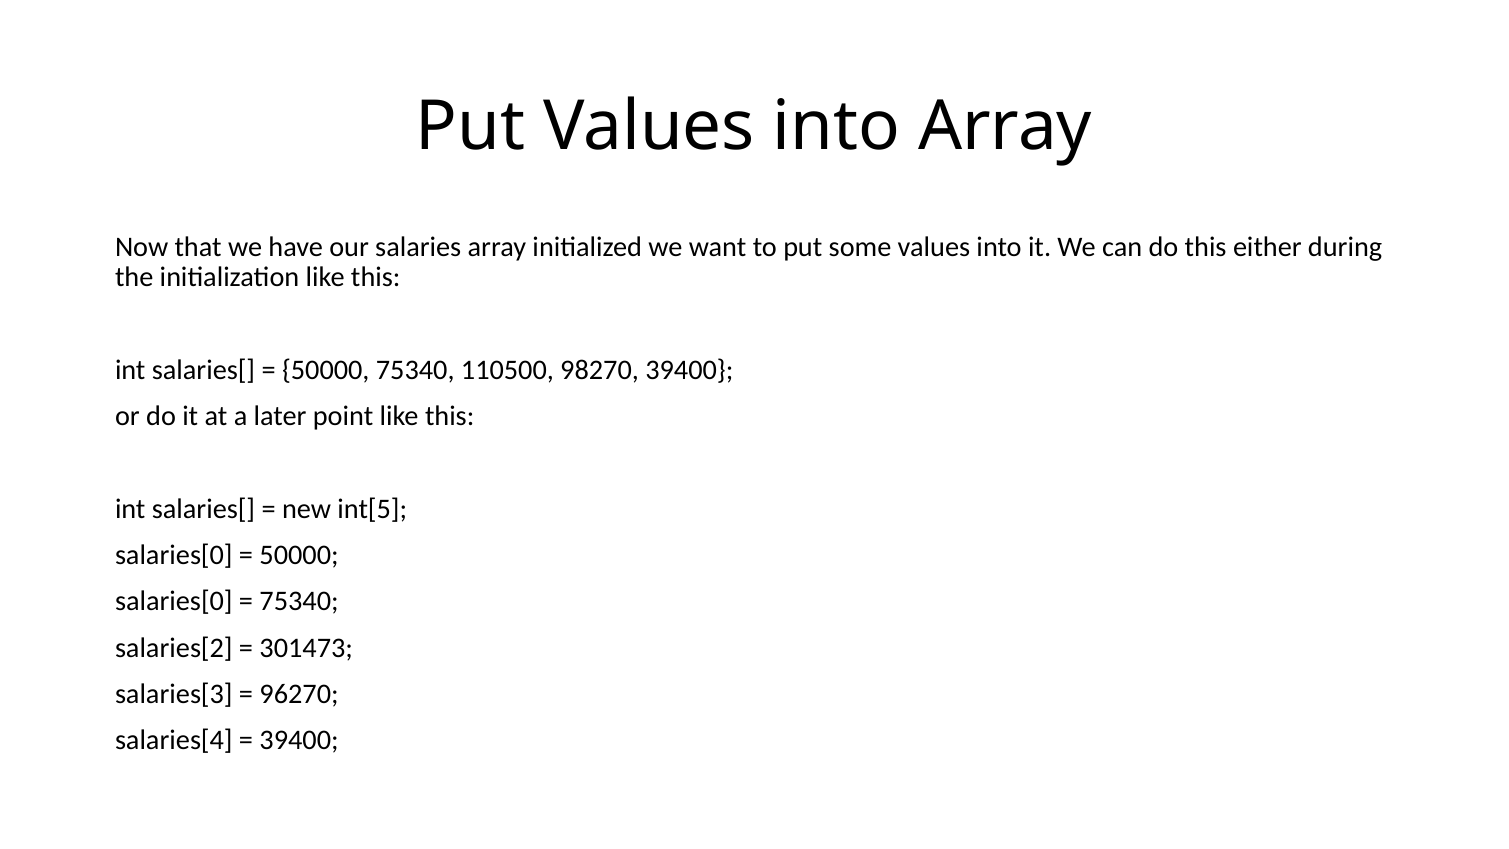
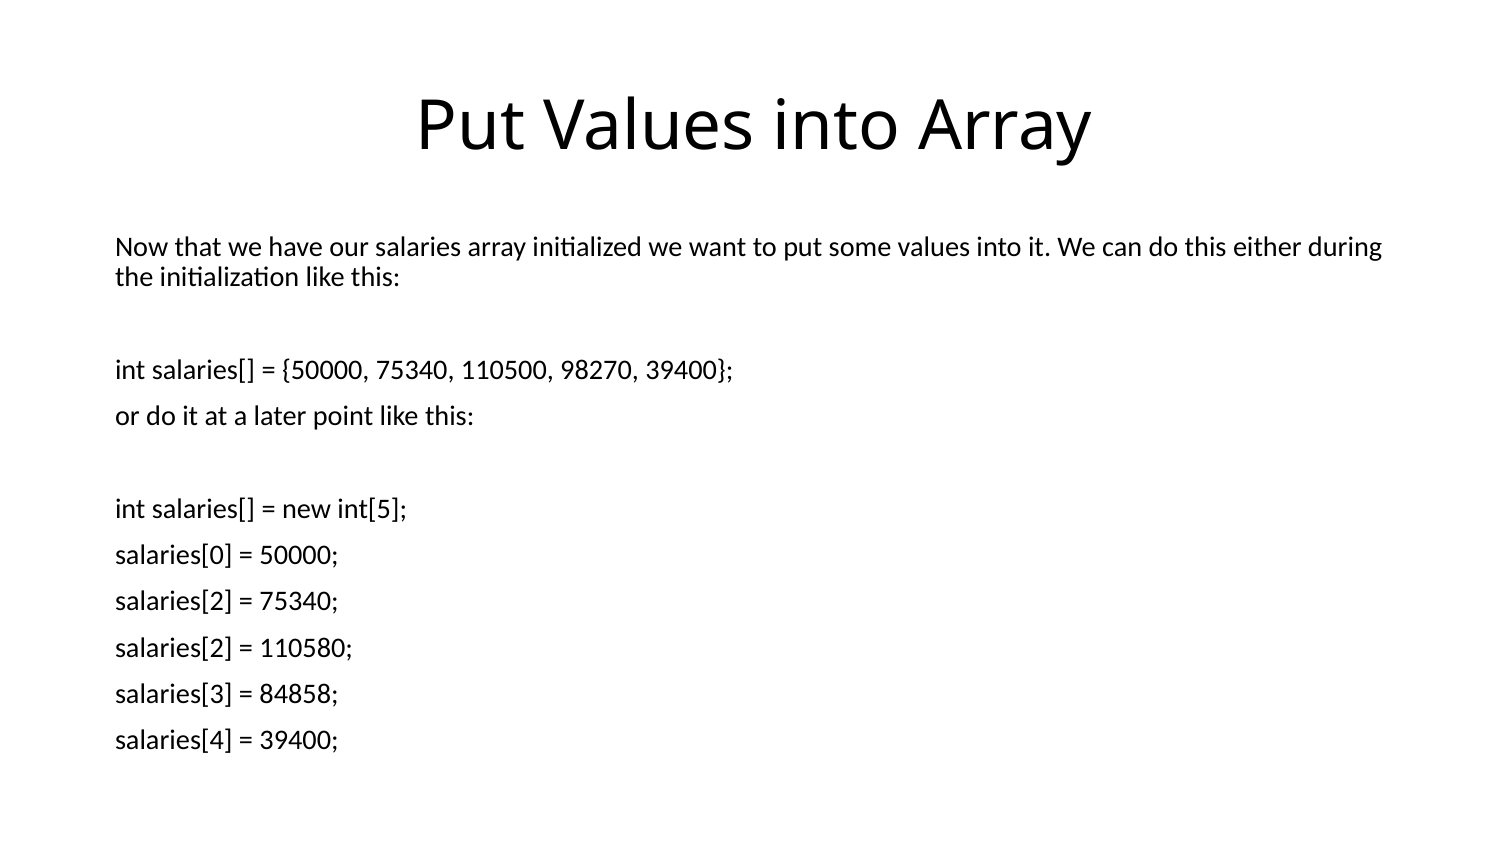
salaries[0: salaries[0 -> salaries[2 (174, 601)
301473: 301473 -> 110580 (306, 648)
96270: 96270 -> 84858 (299, 694)
